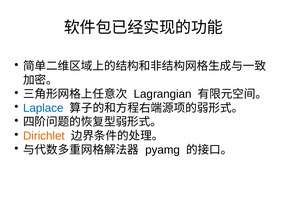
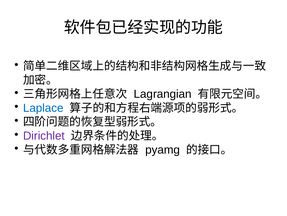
Dirichlet colour: orange -> purple (44, 135)
